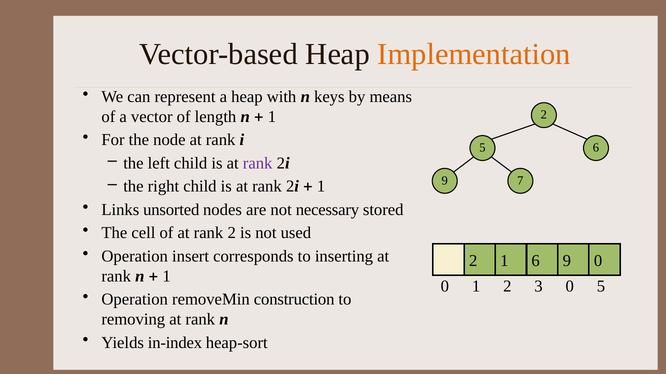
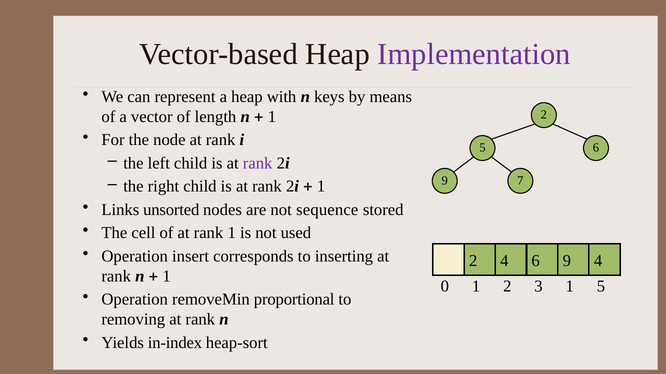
Implementation colour: orange -> purple (474, 54)
necessary: necessary -> sequence (327, 210)
rank 2: 2 -> 1 (232, 233)
2 1: 1 -> 4 (504, 261)
9 0: 0 -> 4 (598, 261)
3 0: 0 -> 1 (570, 287)
construction: construction -> proportional (294, 300)
